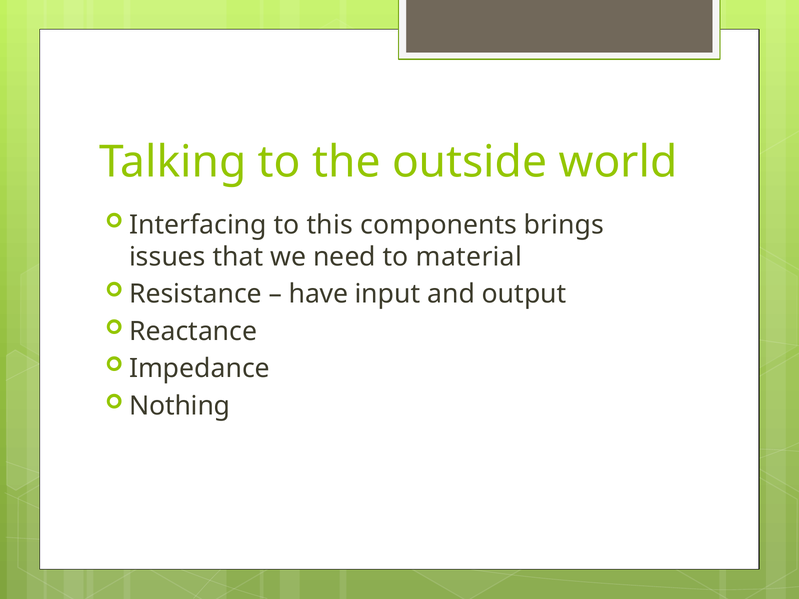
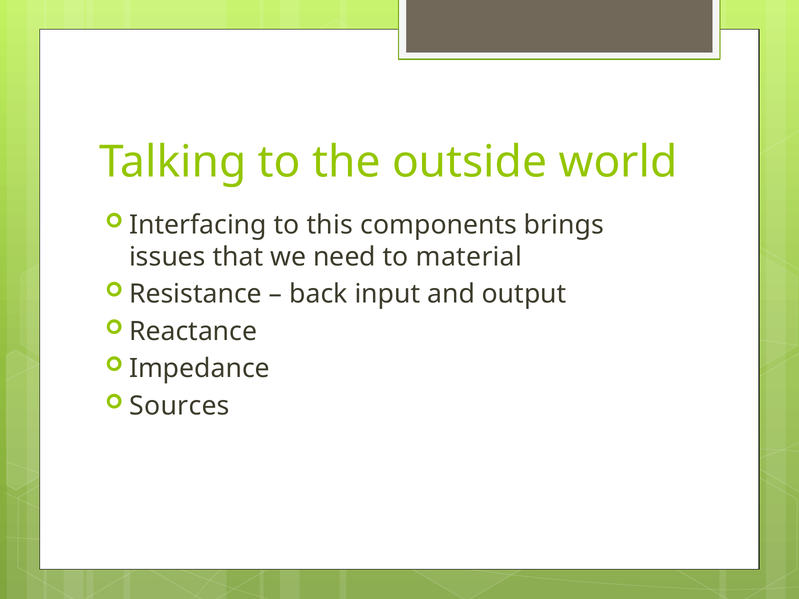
have: have -> back (318, 294)
Nothing: Nothing -> Sources (180, 406)
